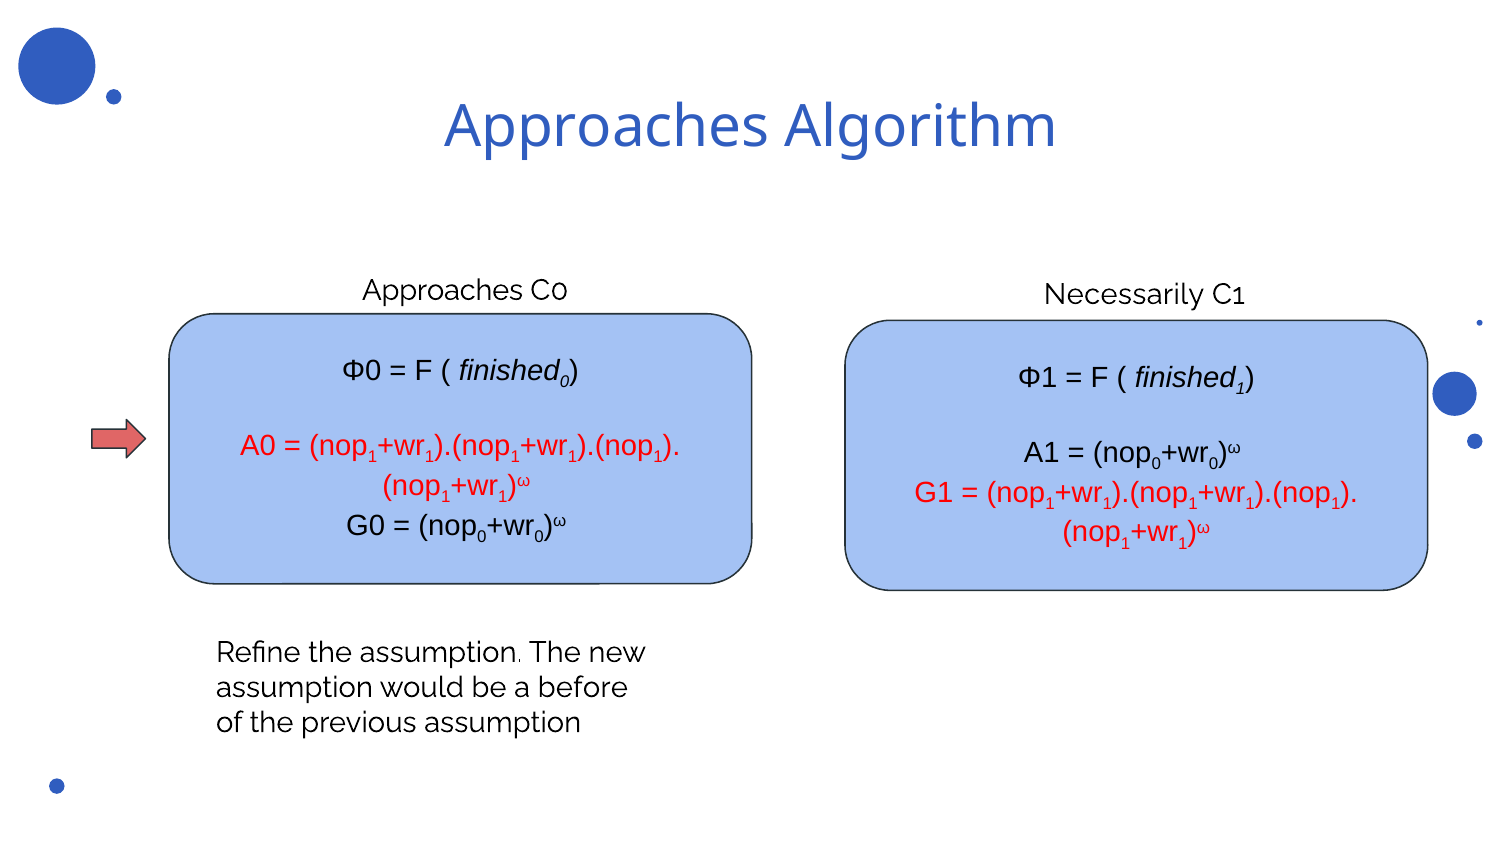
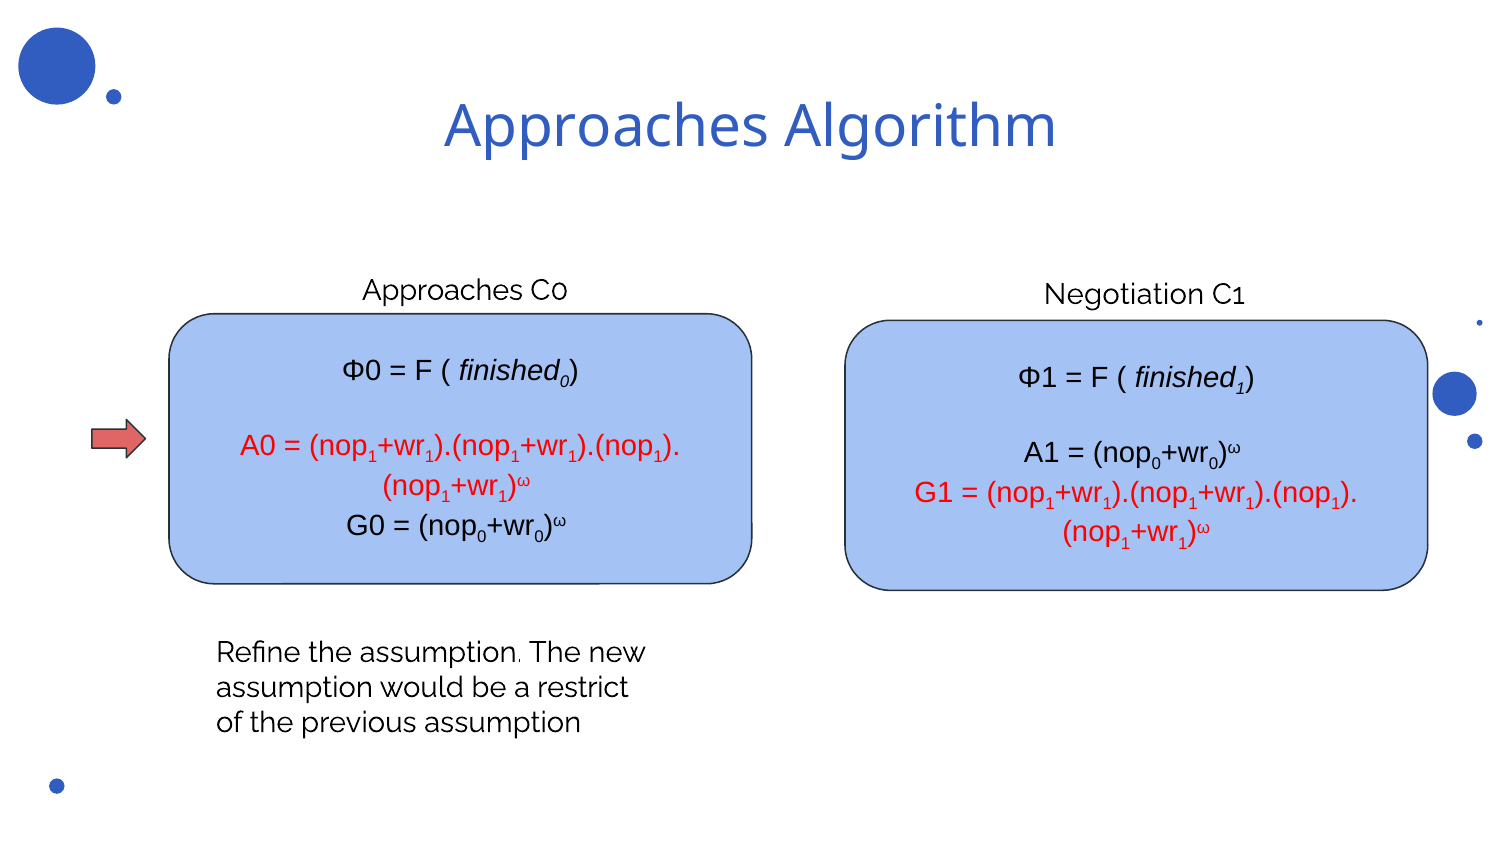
Necessarily: Necessarily -> Negotiation (1124, 294)
before: before -> restrict (583, 688)
